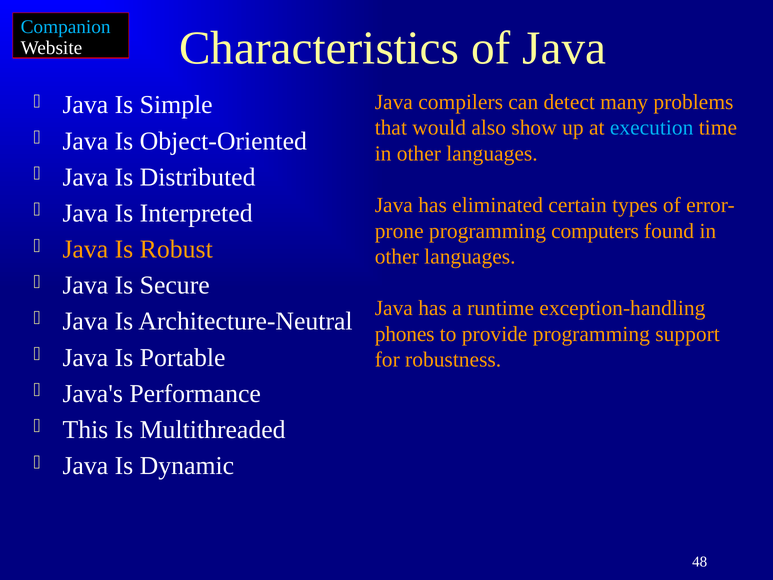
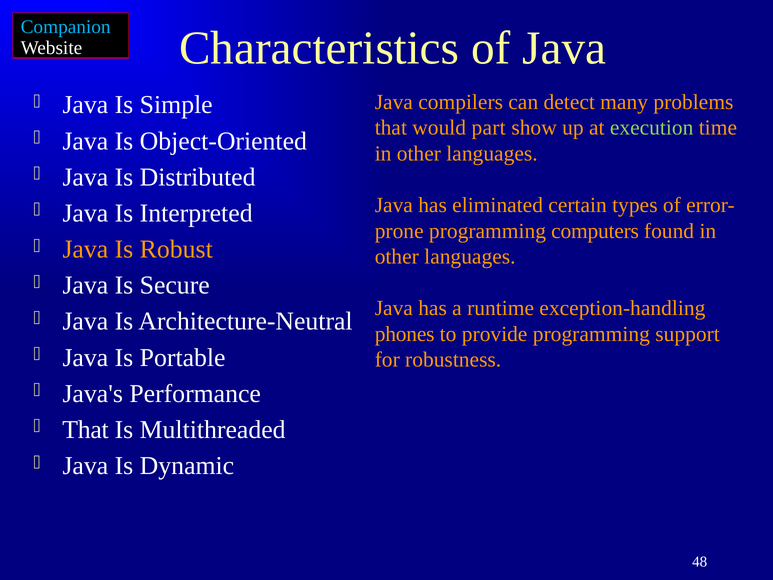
also: also -> part (489, 128)
execution colour: light blue -> light green (652, 128)
This: This -> That (86, 429)
